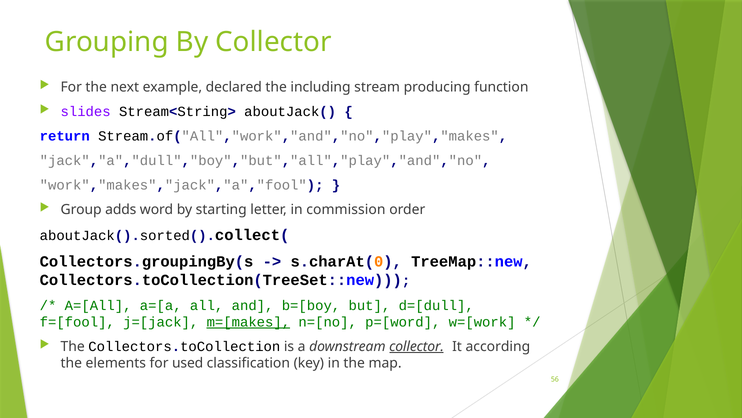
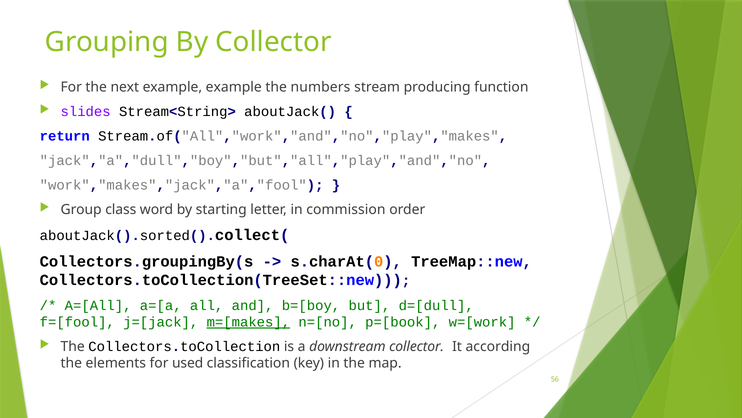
example declared: declared -> example (234, 87)
including: including -> numbers (320, 87)
adds: adds -> class (121, 209)
p=[word: p=[word -> p=[book (403, 322)
collector underline: present -> none (417, 346)
